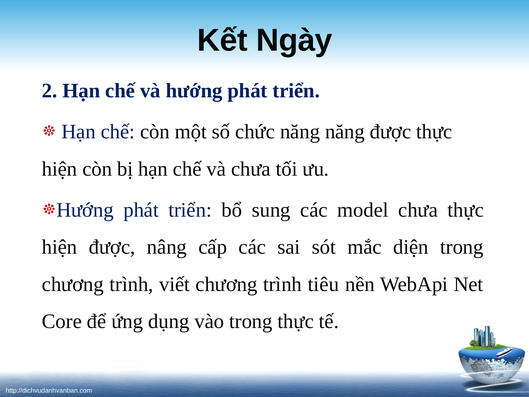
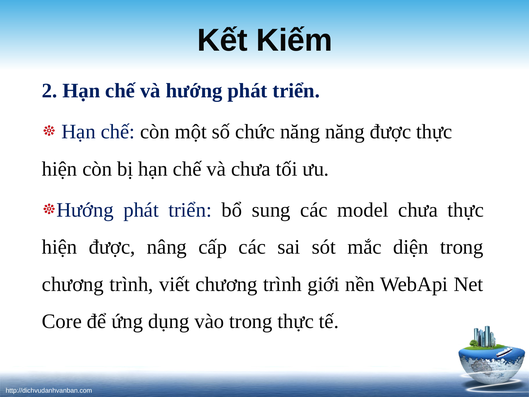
Ngày: Ngày -> Kiếm (294, 41)
tiêu: tiêu -> giới (324, 284)
